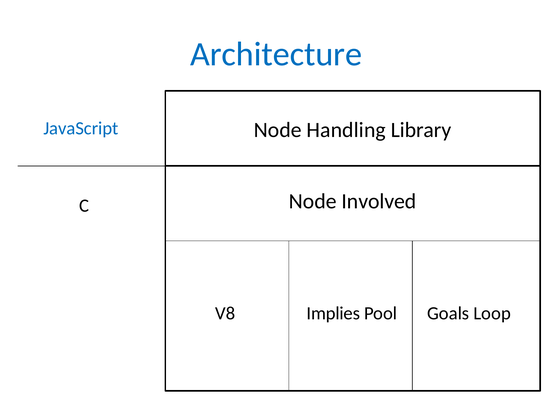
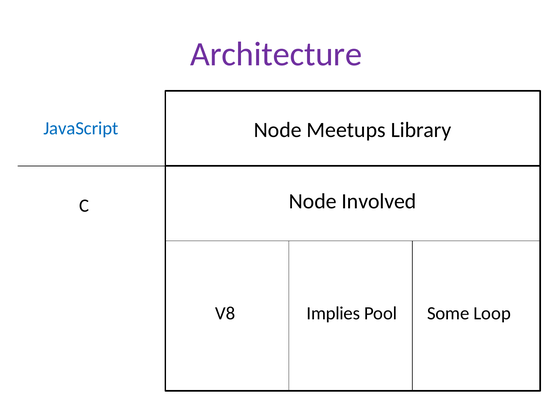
Architecture colour: blue -> purple (276, 54)
Handling: Handling -> Meetups (346, 130)
Goals: Goals -> Some (448, 313)
